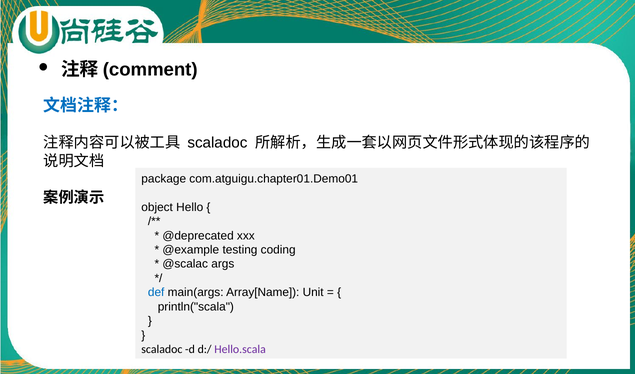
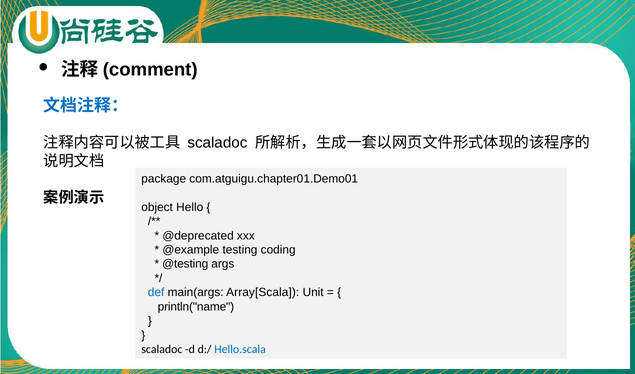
@scalac: @scalac -> @testing (185, 264)
Array[Name: Array[Name -> Array[Scala (263, 292)
println("scala: println("scala -> println("name (196, 307)
Hello.scala colour: purple -> blue (240, 349)
